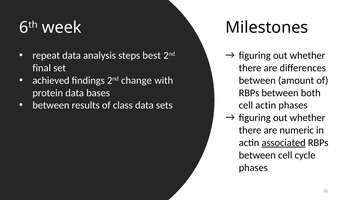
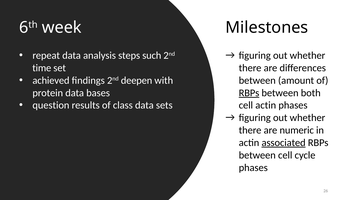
best: best -> such (152, 55)
final: final -> time (42, 68)
change: change -> deepen (137, 80)
RBPs underline: none -> present (249, 93)
between: between -> question (51, 105)
